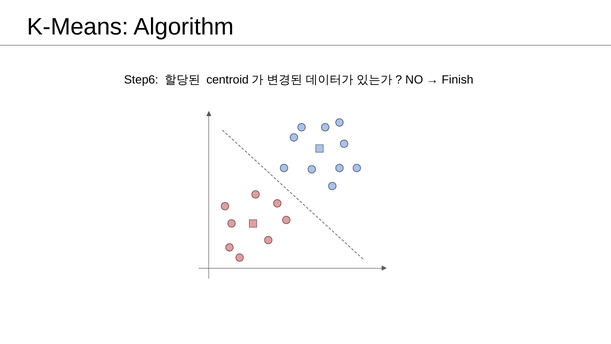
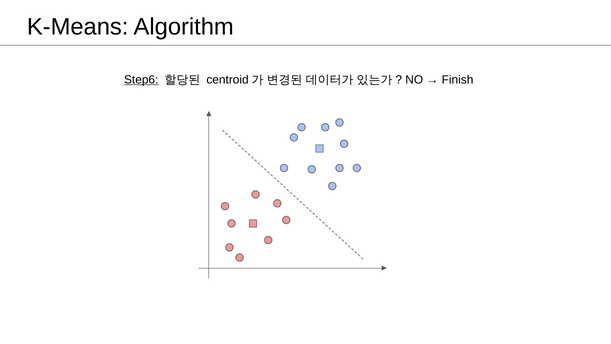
Step6 underline: none -> present (141, 80)
